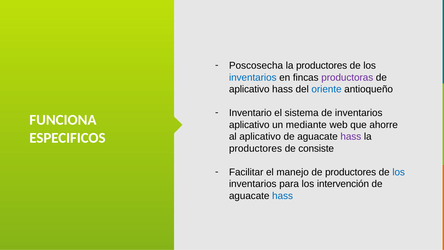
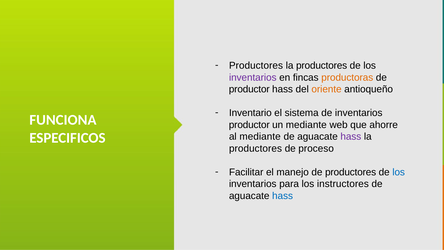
Poscosecha: Poscosecha -> Productores (256, 66)
inventarios colour: blue -> purple (253, 77)
productoras colour: purple -> orange (347, 77)
aplicativo: aplicativo -> productor (249, 89)
oriente colour: blue -> orange (327, 89)
aplicativo: aplicativo -> productor (249, 125)
al aplicativo: aplicativo -> mediante (260, 137)
consiste: consiste -> proceso (316, 148)
intervención: intervención -> instructores (343, 184)
